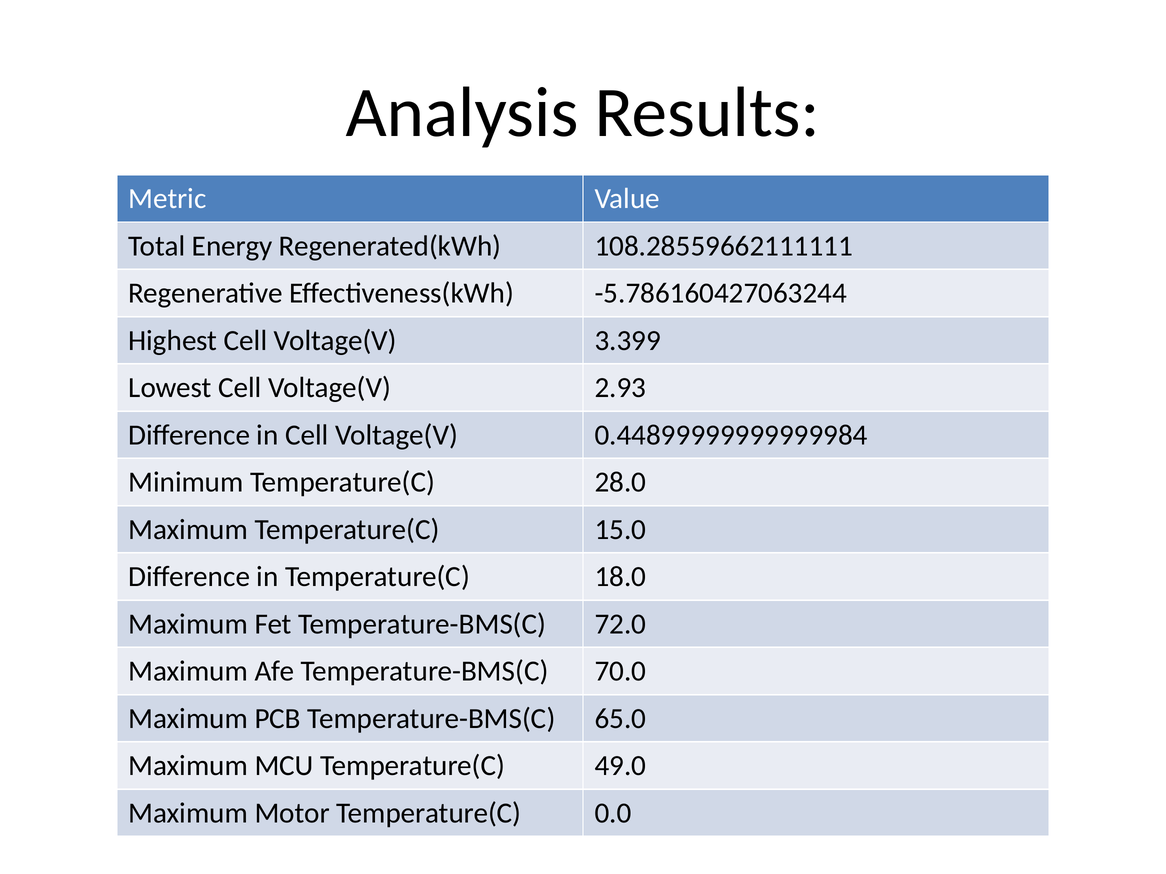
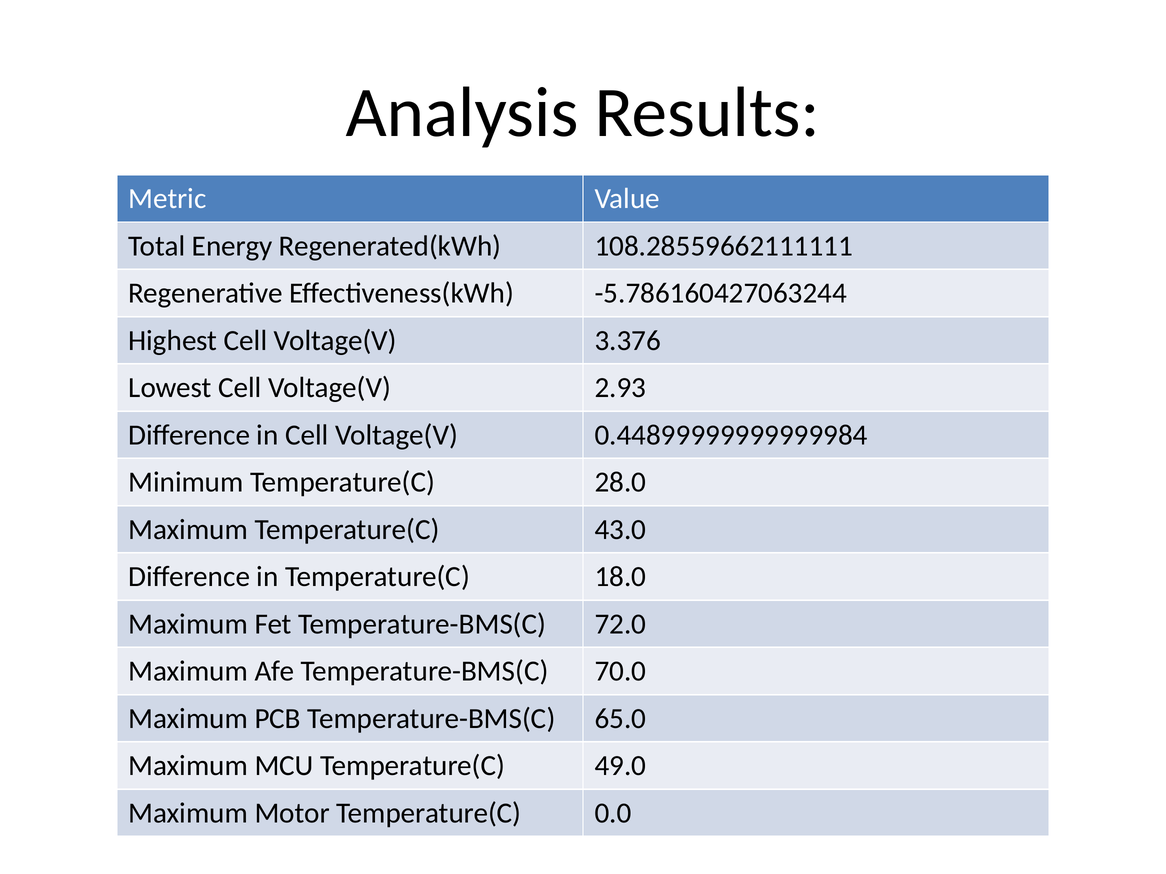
3.399: 3.399 -> 3.376 (628, 341)
15.0: 15.0 -> 43.0 (620, 530)
